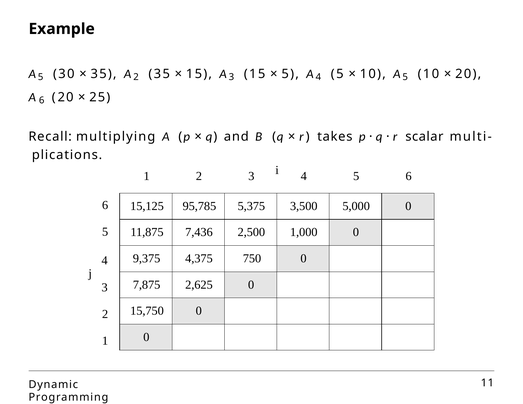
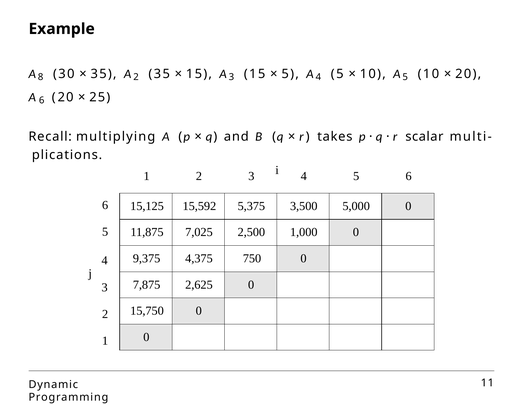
5: 5 -> 8 (41, 77)
95,785: 95,785 -> 15,592 (199, 206)
7,436: 7,436 -> 7,025 (199, 232)
